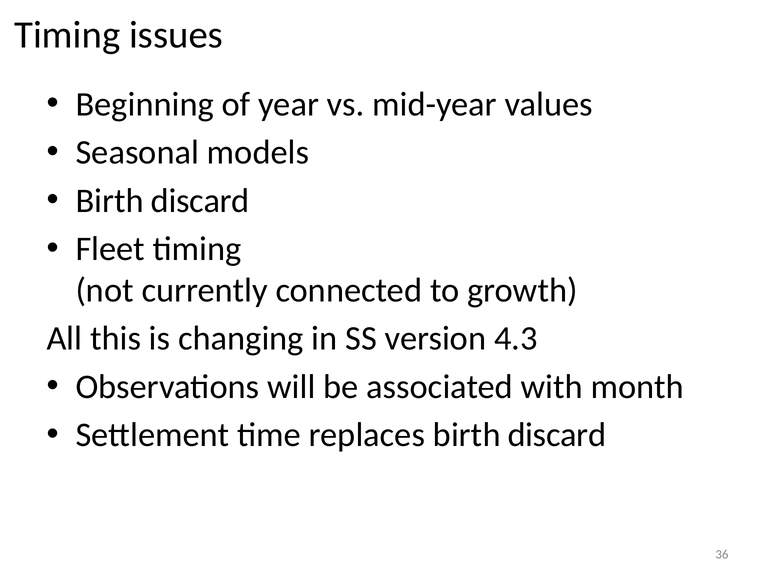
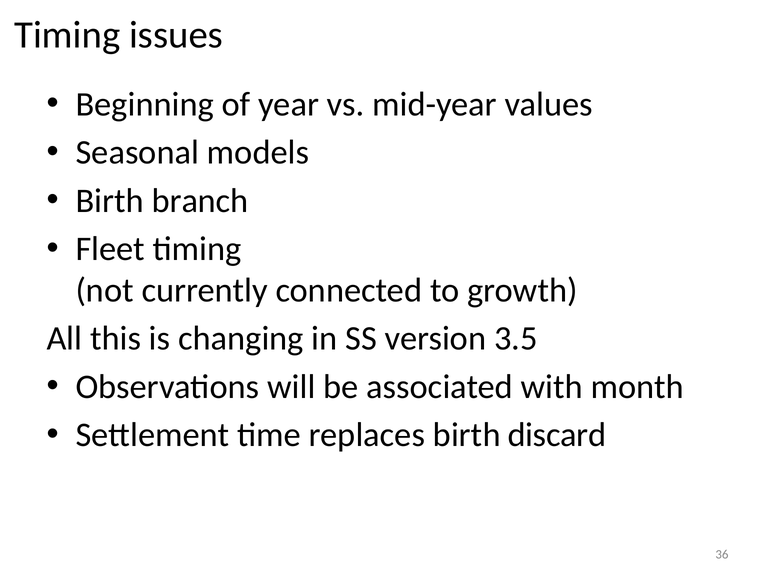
discard: discard -> branch (200, 201)
4.3: 4.3 -> 3.5 (516, 339)
